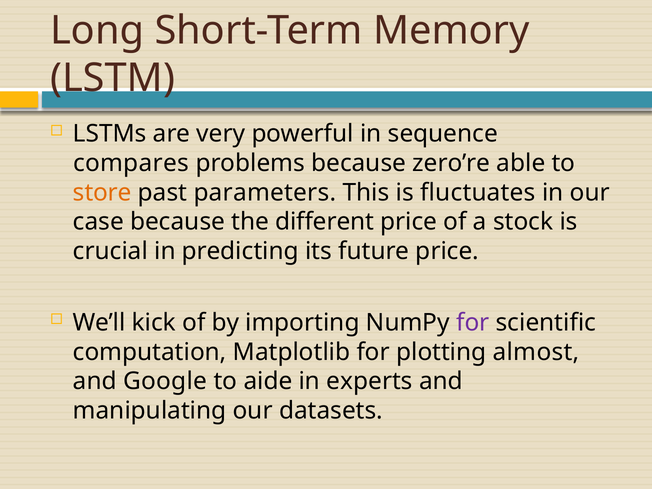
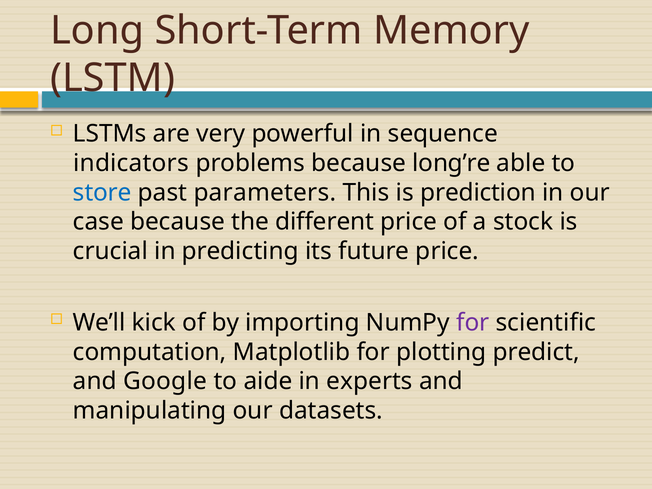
compares: compares -> indicators (131, 163)
zero’re: zero’re -> long’re (451, 163)
store colour: orange -> blue (102, 192)
fluctuates: fluctuates -> prediction (478, 192)
almost: almost -> predict (536, 352)
